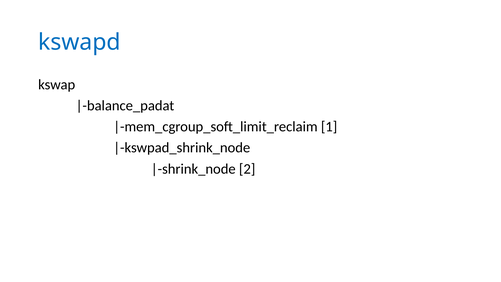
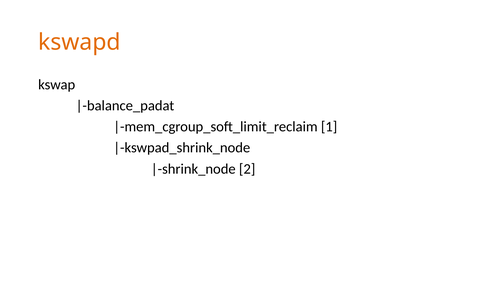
kswapd colour: blue -> orange (79, 42)
